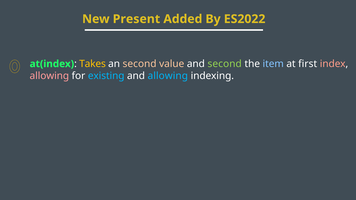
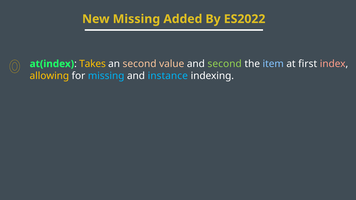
New Present: Present -> Missing (136, 19)
allowing colour: pink -> yellow (49, 76)
for existing: existing -> missing (106, 76)
and allowing: allowing -> instance (168, 76)
